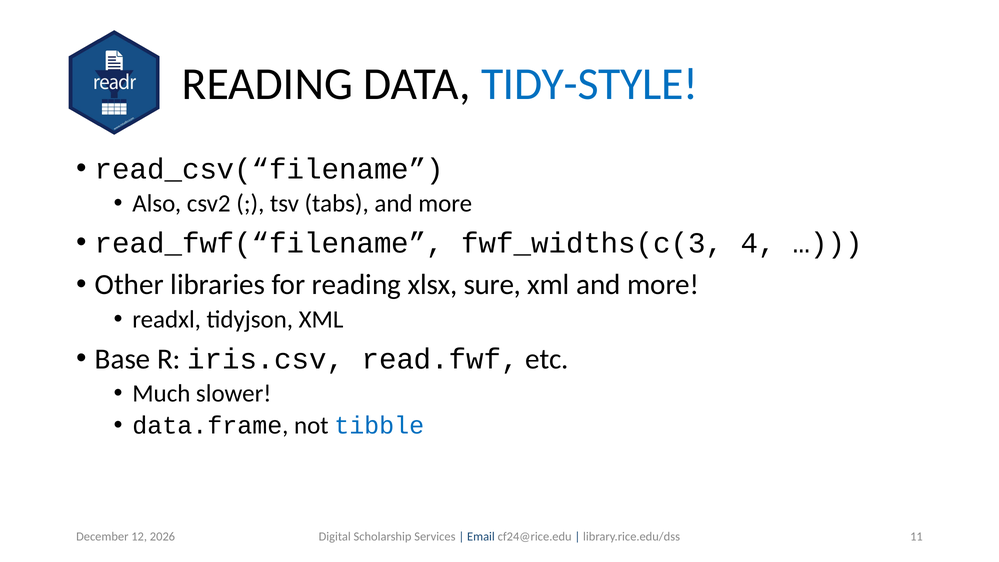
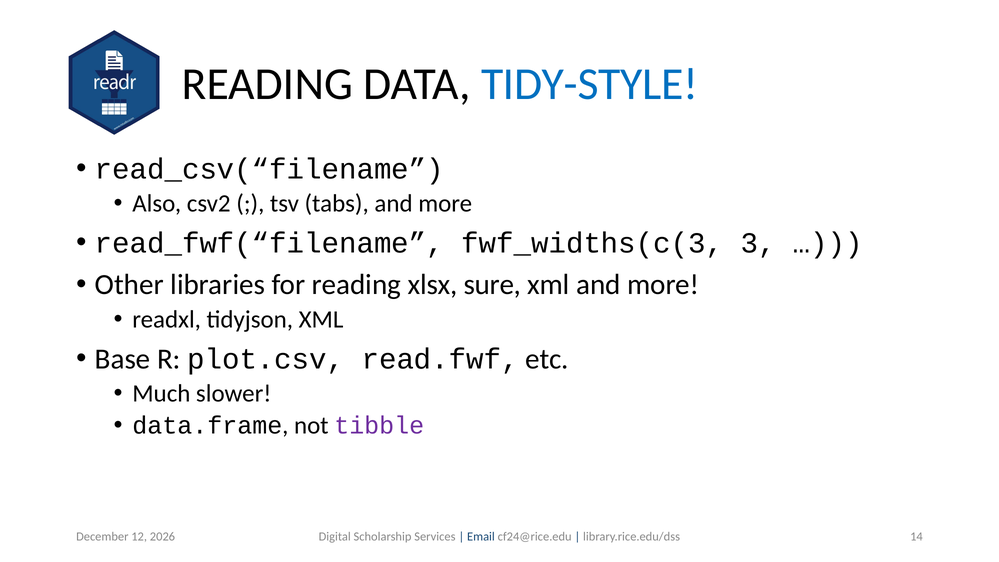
4: 4 -> 3 (758, 243)
iris.csv: iris.csv -> plot.csv (266, 359)
tibble colour: blue -> purple (379, 425)
11: 11 -> 14 (916, 537)
